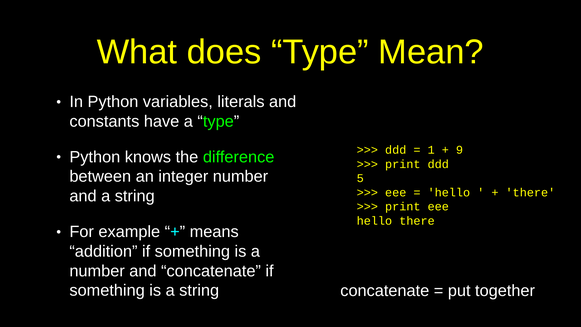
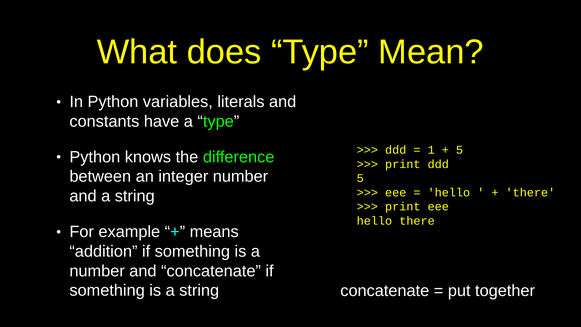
9: 9 -> 5 (460, 150)
